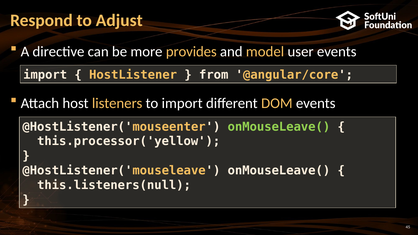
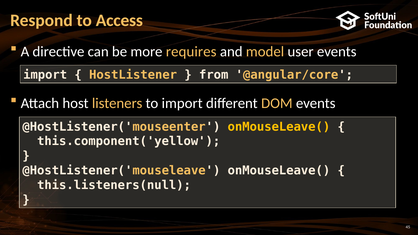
Adjust: Adjust -> Access (119, 20)
provides: provides -> requires (191, 52)
onMouseLeave( colour: light green -> yellow (279, 127)
this.processor('yellow: this.processor('yellow -> this.component('yellow (129, 141)
